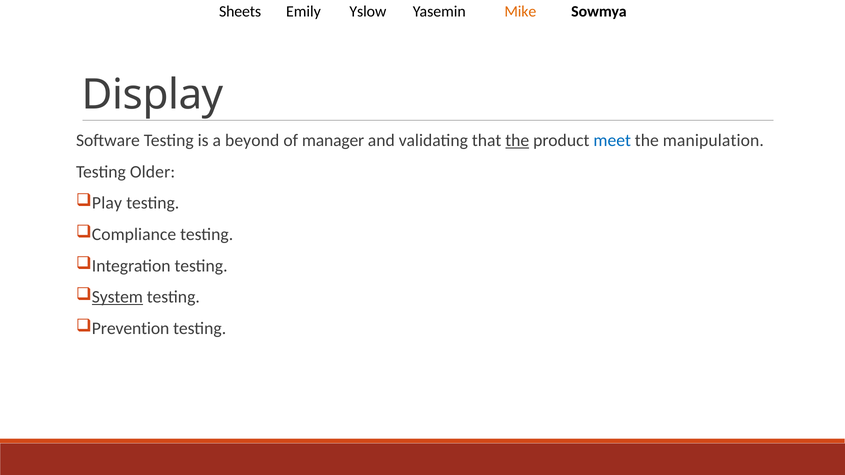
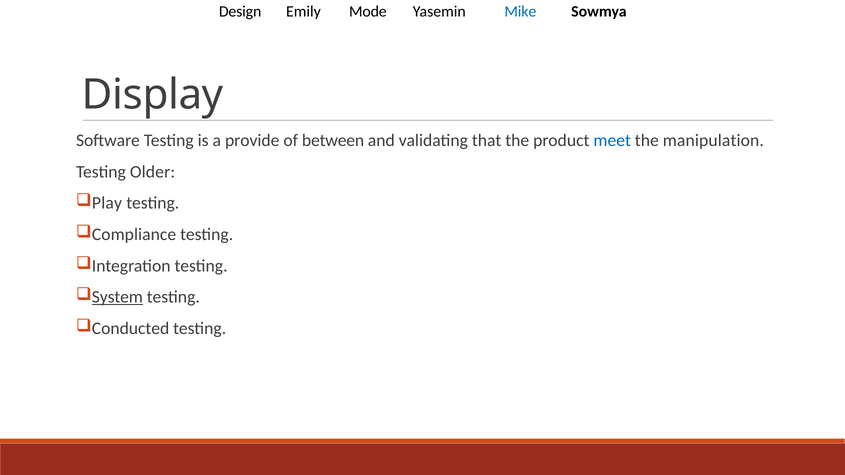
Sheets: Sheets -> Design (240, 11)
Yslow: Yslow -> Mode (368, 11)
Mike colour: orange -> blue (520, 11)
beyond: beyond -> provide (252, 141)
manager: manager -> between (333, 141)
the underline: present -> none (517, 141)
Prevention: Prevention -> Conducted (131, 329)
